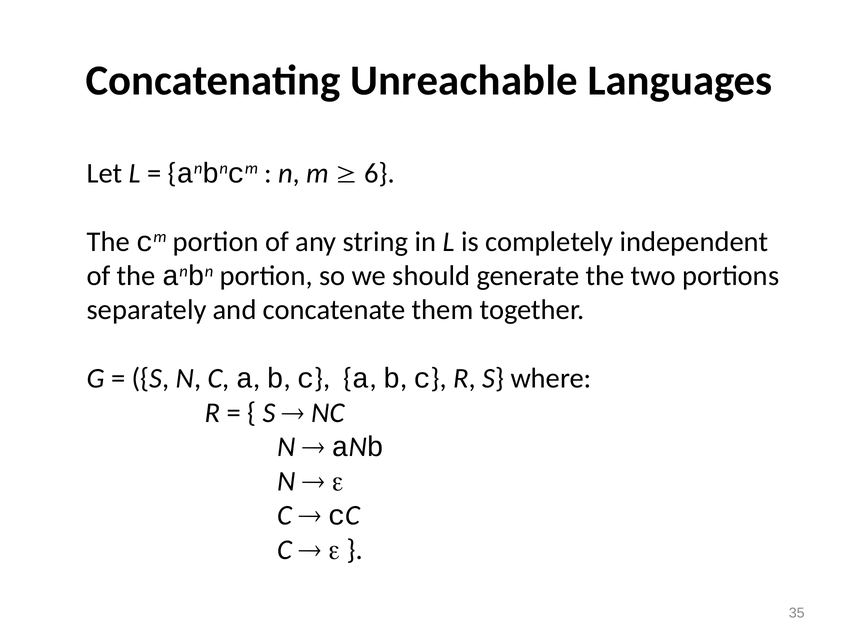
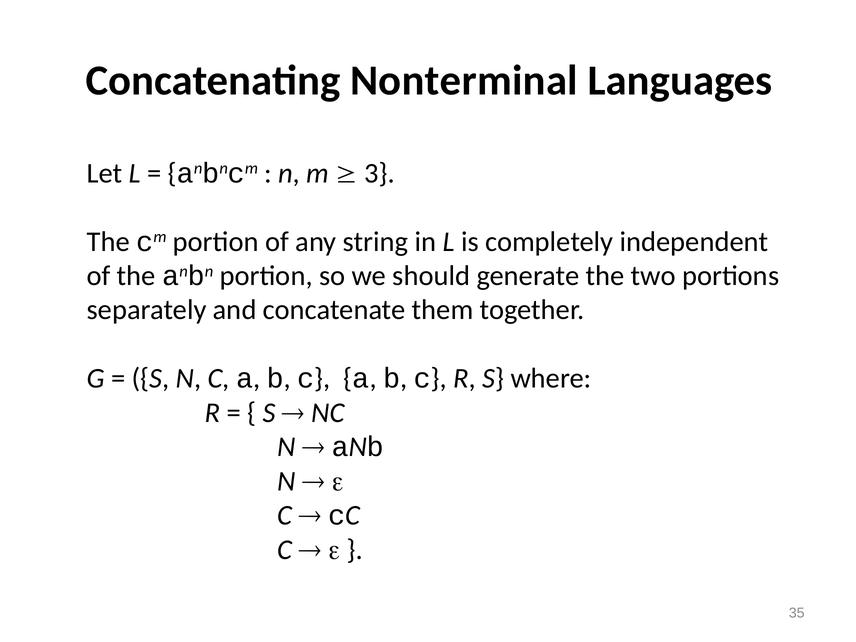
Unreachable: Unreachable -> Nonterminal (464, 81)
6: 6 -> 3 (380, 173)
